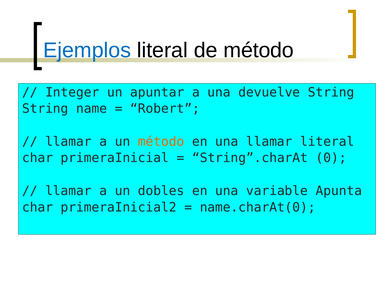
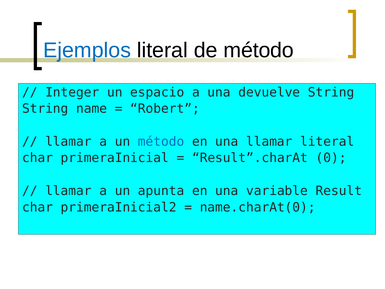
apuntar: apuntar -> espacio (157, 92)
método colour: orange -> blue (161, 141)
String”.charAt: String”.charAt -> Result”.charAt (250, 158)
dobles: dobles -> apunta (161, 191)
Apunta: Apunta -> Result (339, 191)
